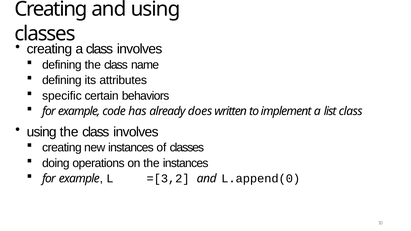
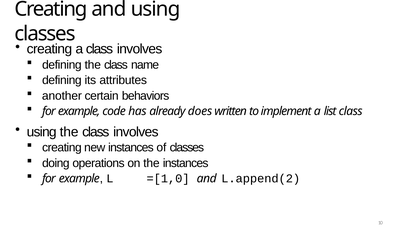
specific: specific -> another (62, 96)
=[3,2: =[3,2 -> =[1,0 (168, 179)
L.append(0: L.append(0 -> L.append(2 (261, 179)
